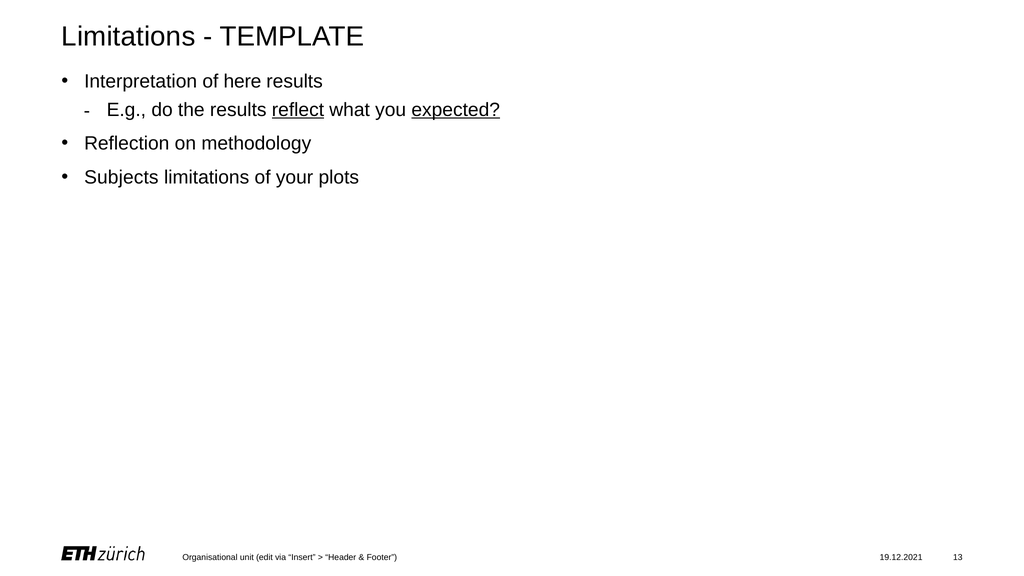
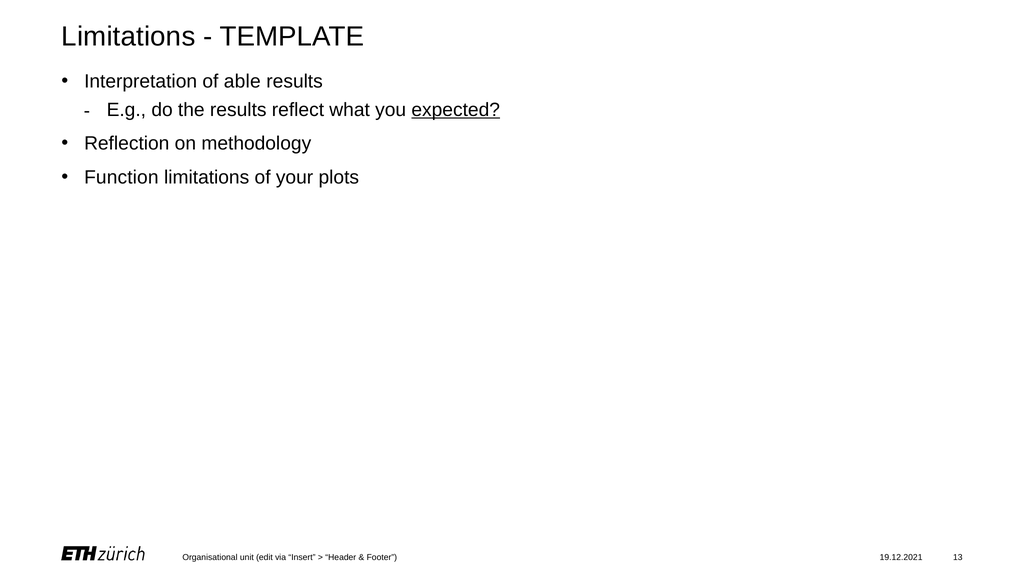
here: here -> able (242, 81)
reflect underline: present -> none (298, 110)
Subjects: Subjects -> Function (121, 177)
